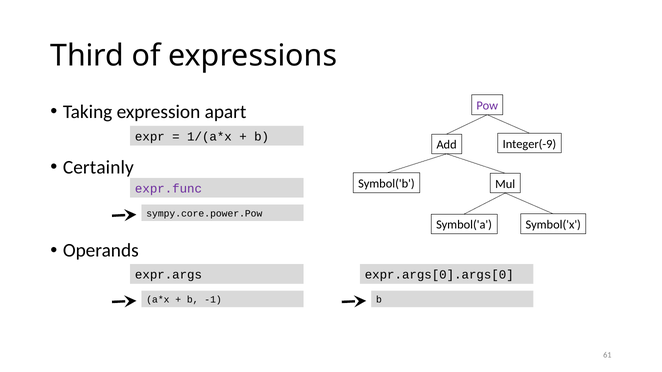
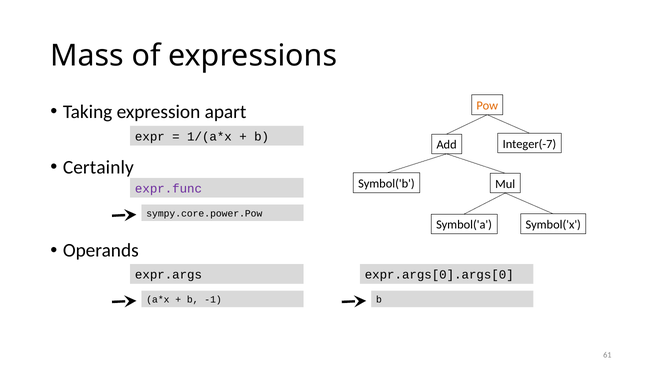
Third: Third -> Mass (87, 56)
Pow colour: purple -> orange (487, 106)
Integer(-9: Integer(-9 -> Integer(-7 (529, 144)
